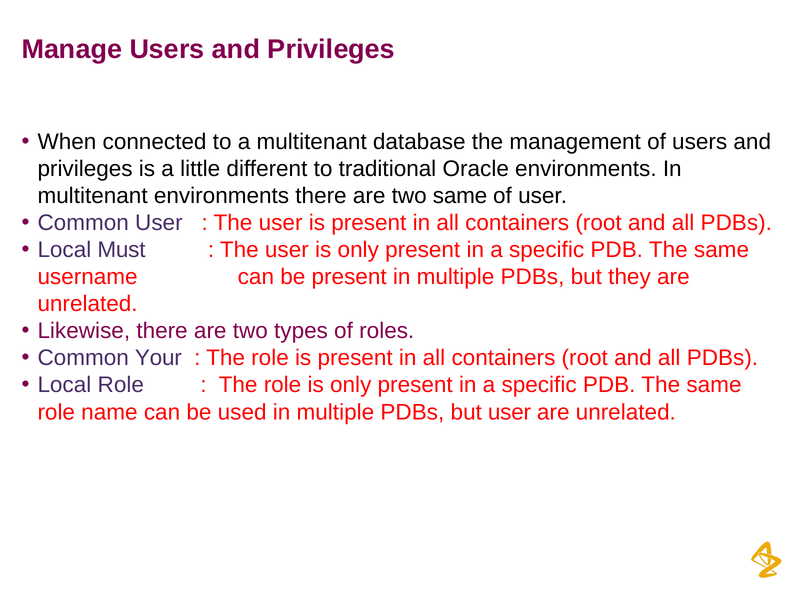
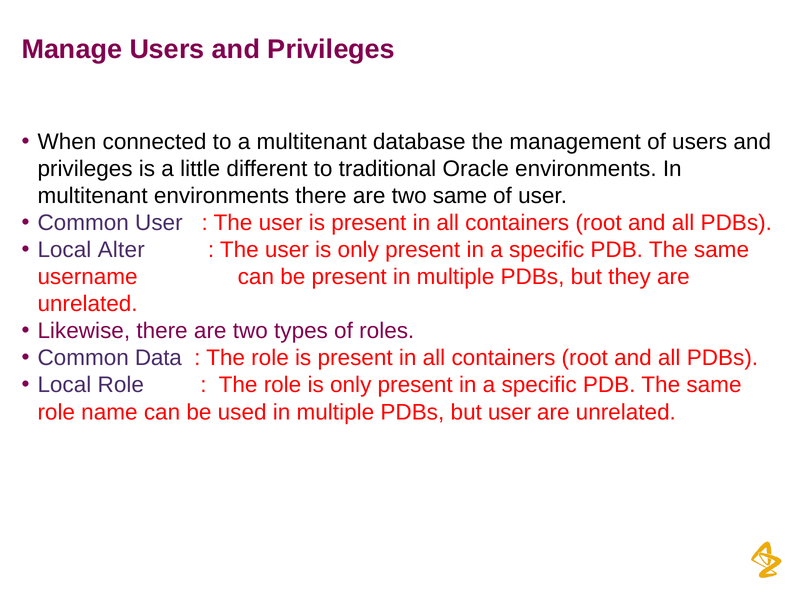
Must: Must -> Alter (121, 250)
Your: Your -> Data (158, 358)
